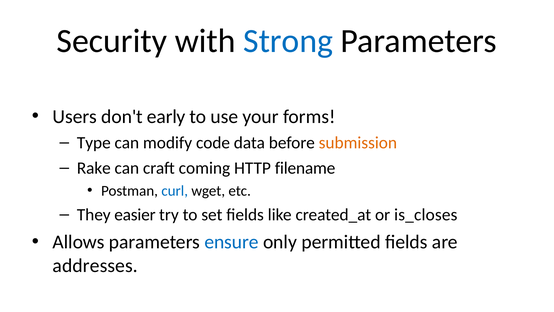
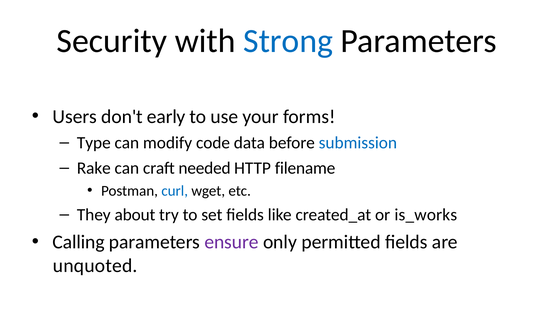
submission colour: orange -> blue (358, 143)
coming: coming -> needed (205, 168)
easier: easier -> about (135, 215)
is_closes: is_closes -> is_works (426, 215)
Allows: Allows -> Calling (79, 242)
ensure colour: blue -> purple (231, 242)
addresses: addresses -> unquoted (95, 265)
